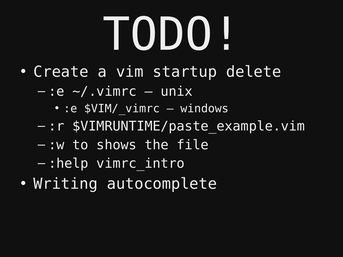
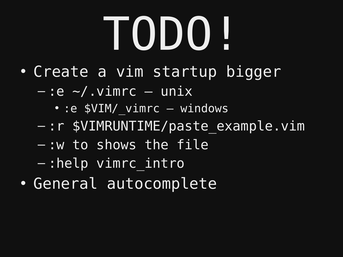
delete: delete -> bigger (254, 72)
Writing: Writing -> General (66, 184)
